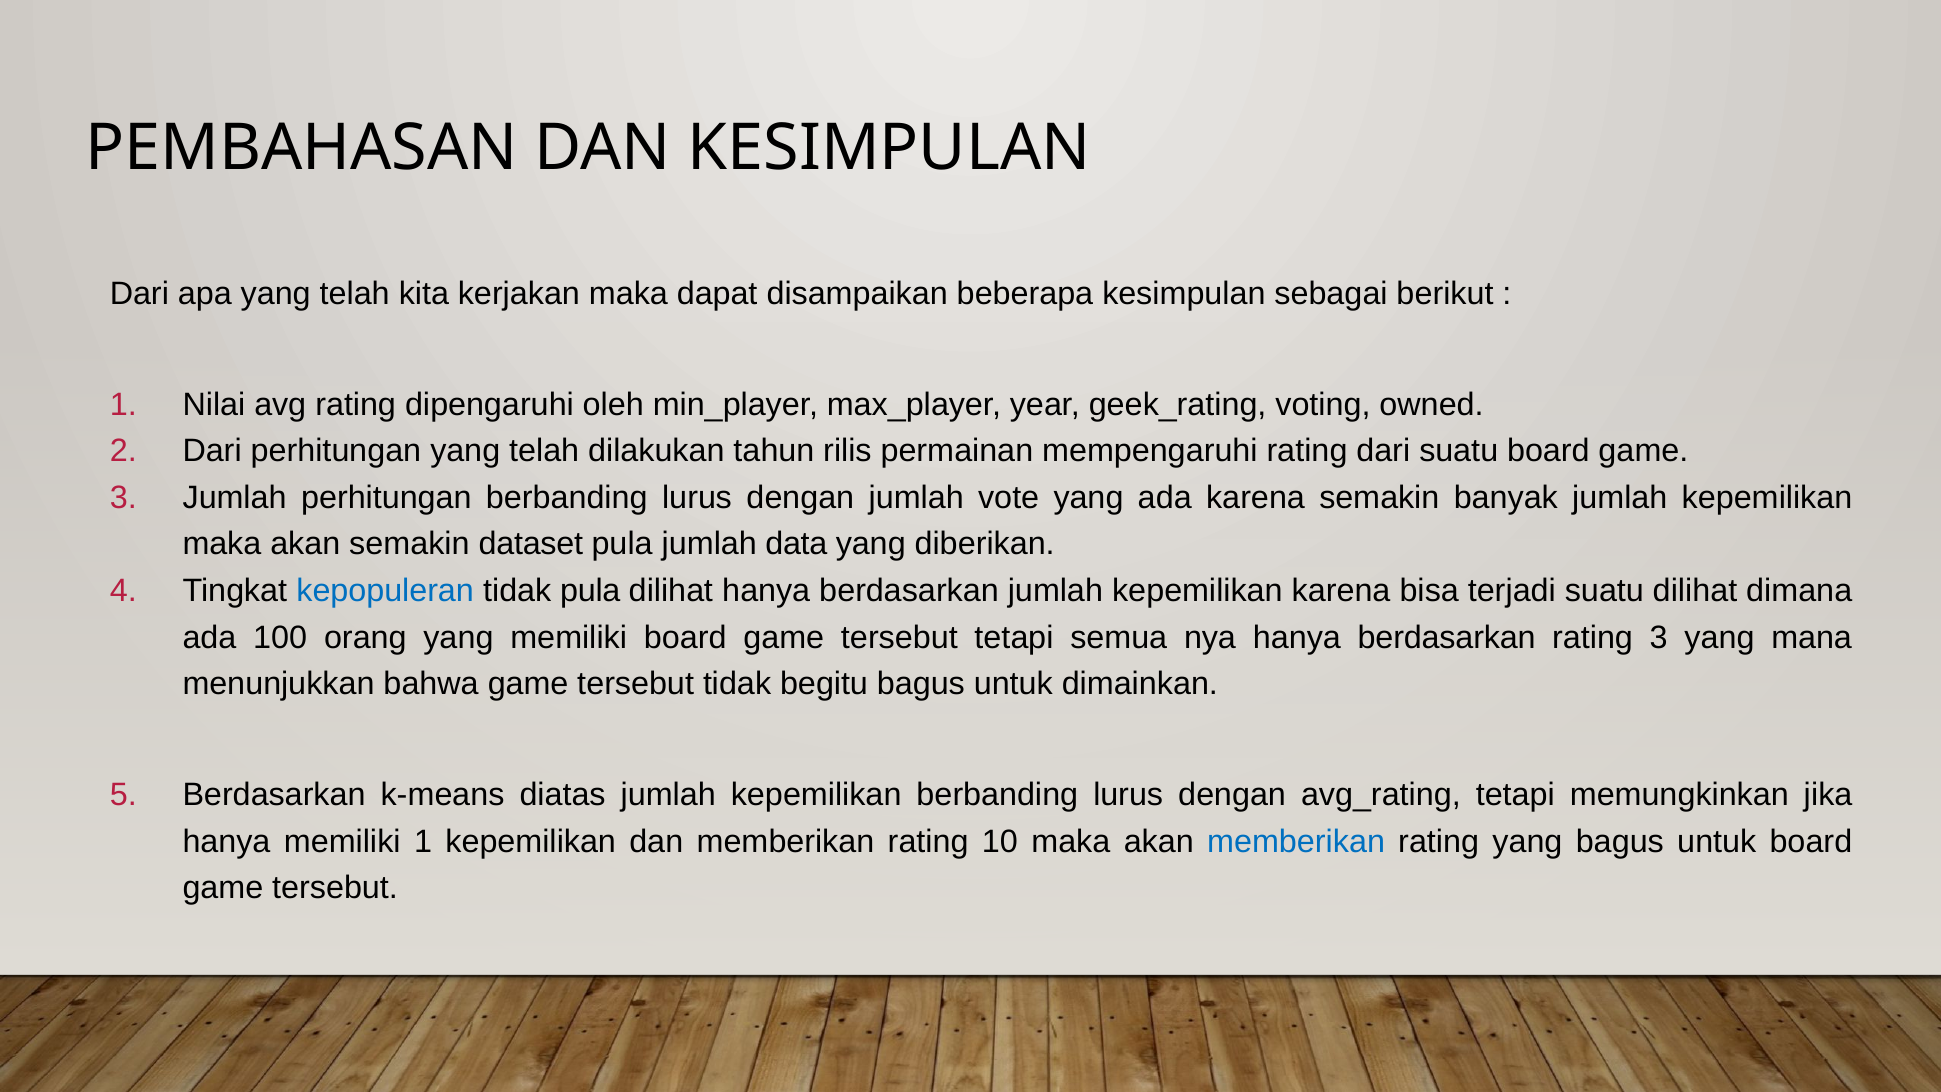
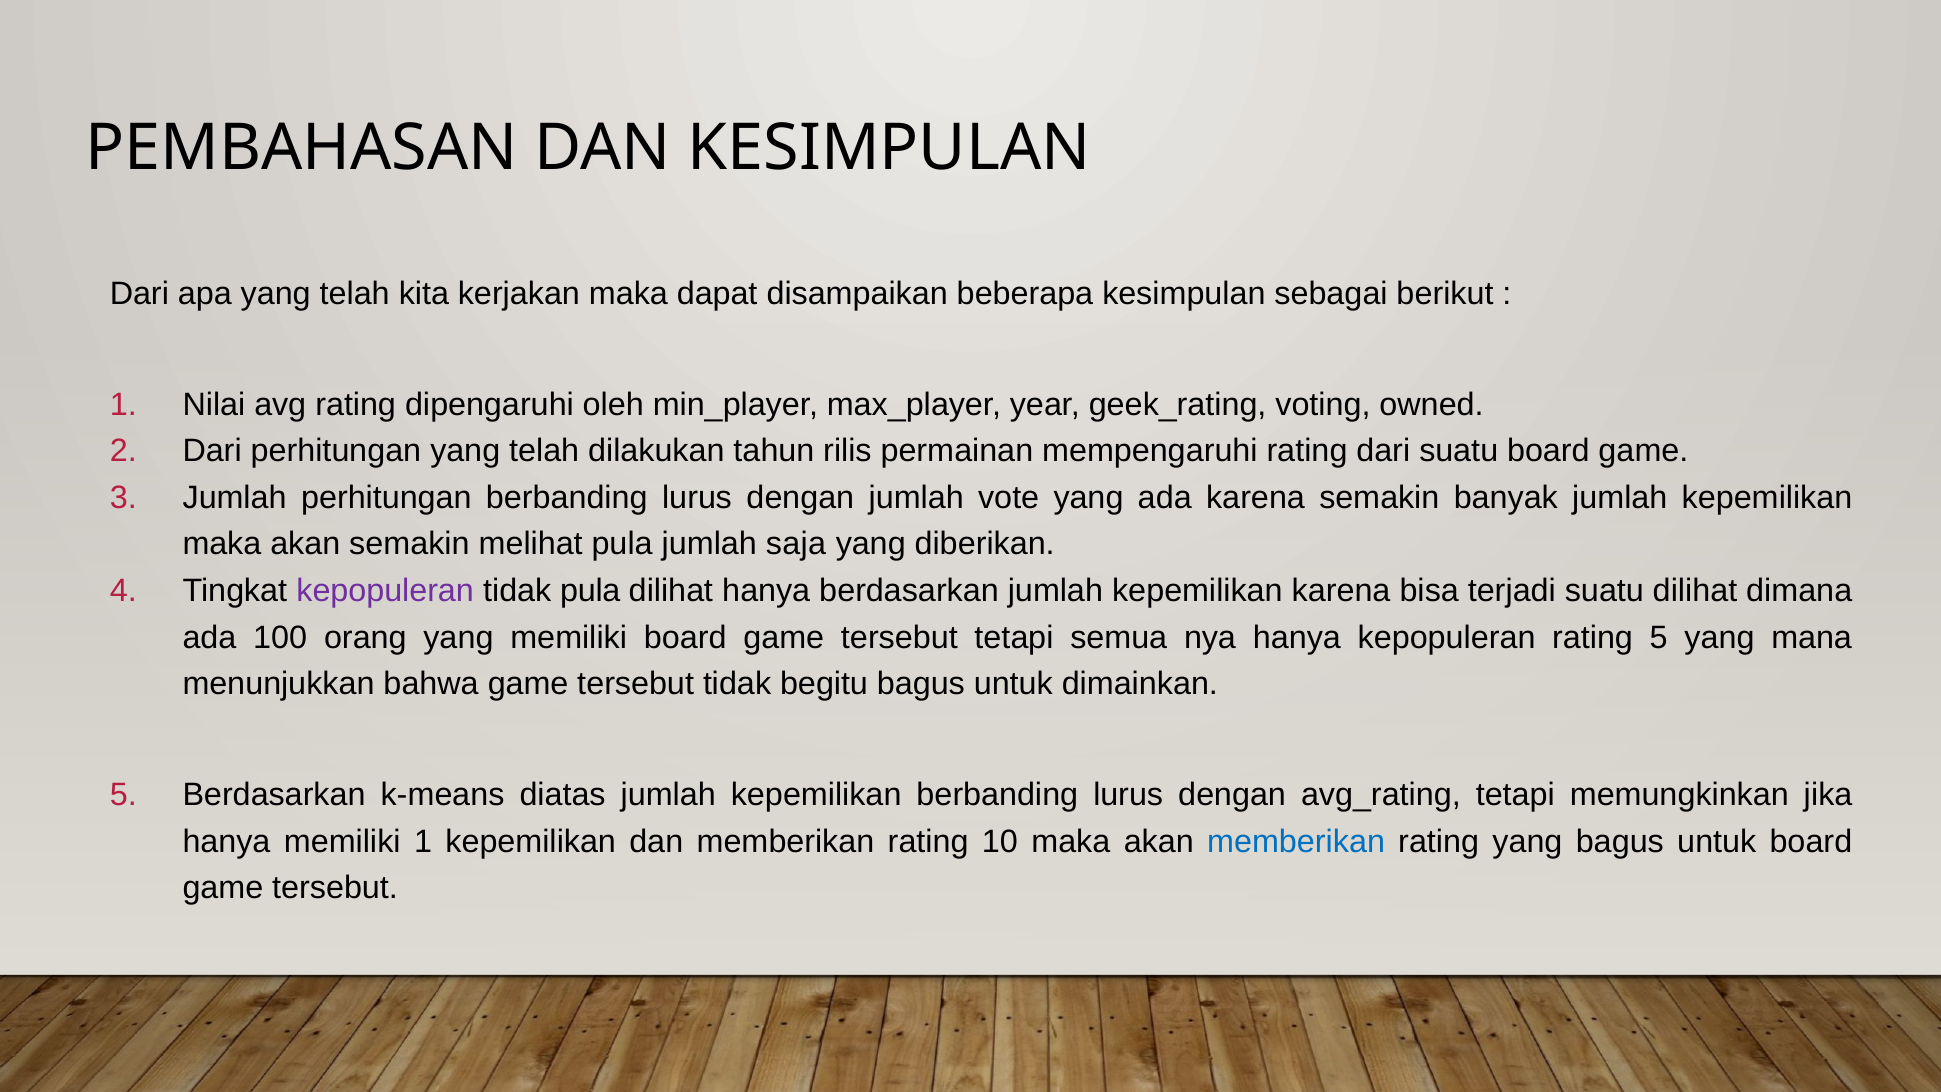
dataset: dataset -> melihat (531, 544)
data: data -> saja (796, 544)
kepopuleran colour: blue -> purple (385, 591)
nya hanya berdasarkan: berdasarkan -> kepopuleran (1447, 637)
rating 3: 3 -> 5 (1659, 637)
